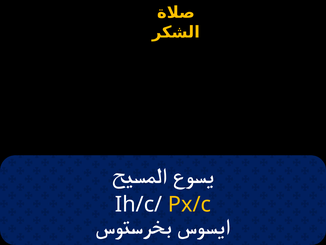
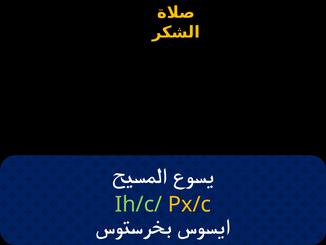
Ih/c/ colour: white -> light green (139, 204)
